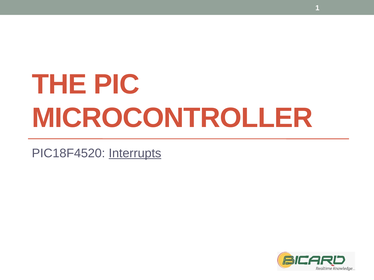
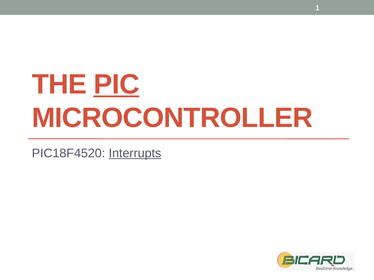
PIC underline: none -> present (117, 85)
